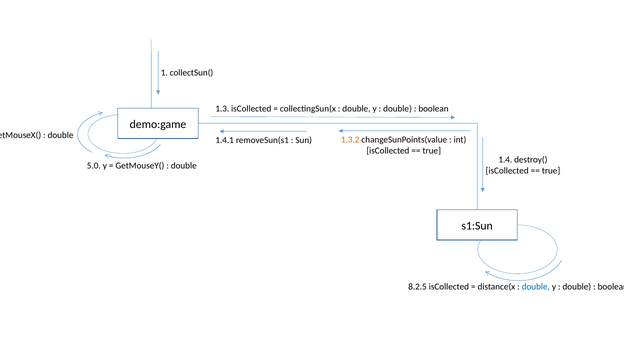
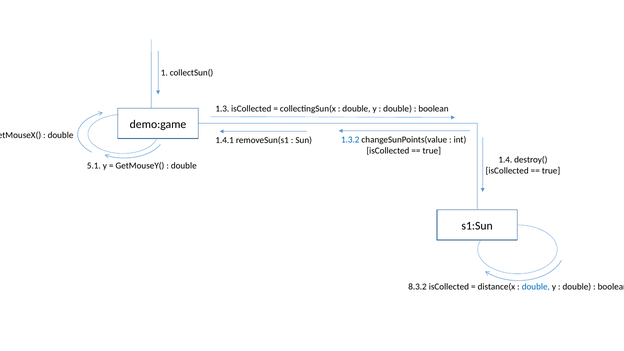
1.3.2 colour: orange -> blue (350, 140)
5.0: 5.0 -> 5.1 (94, 166)
8.2.5: 8.2.5 -> 8.3.2 (417, 287)
